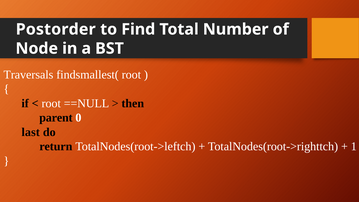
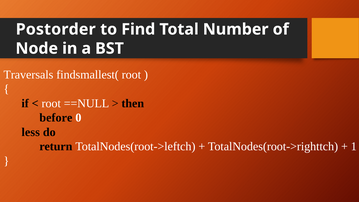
parent: parent -> before (56, 118)
last: last -> less (31, 132)
